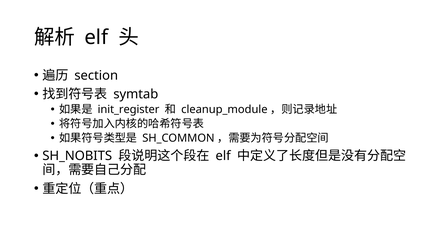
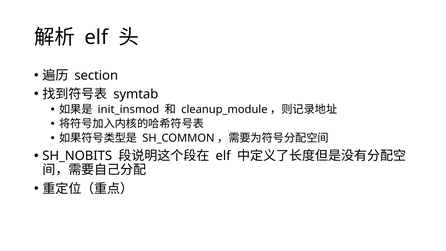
init_register: init_register -> init_insmod (128, 109)
